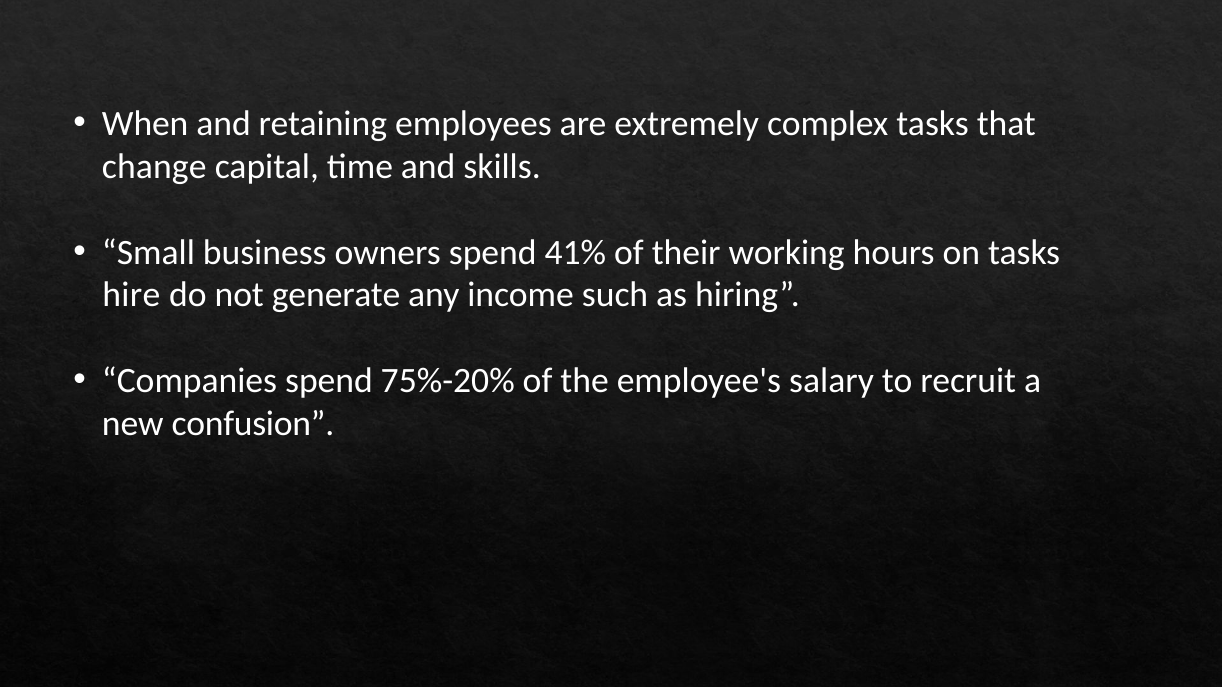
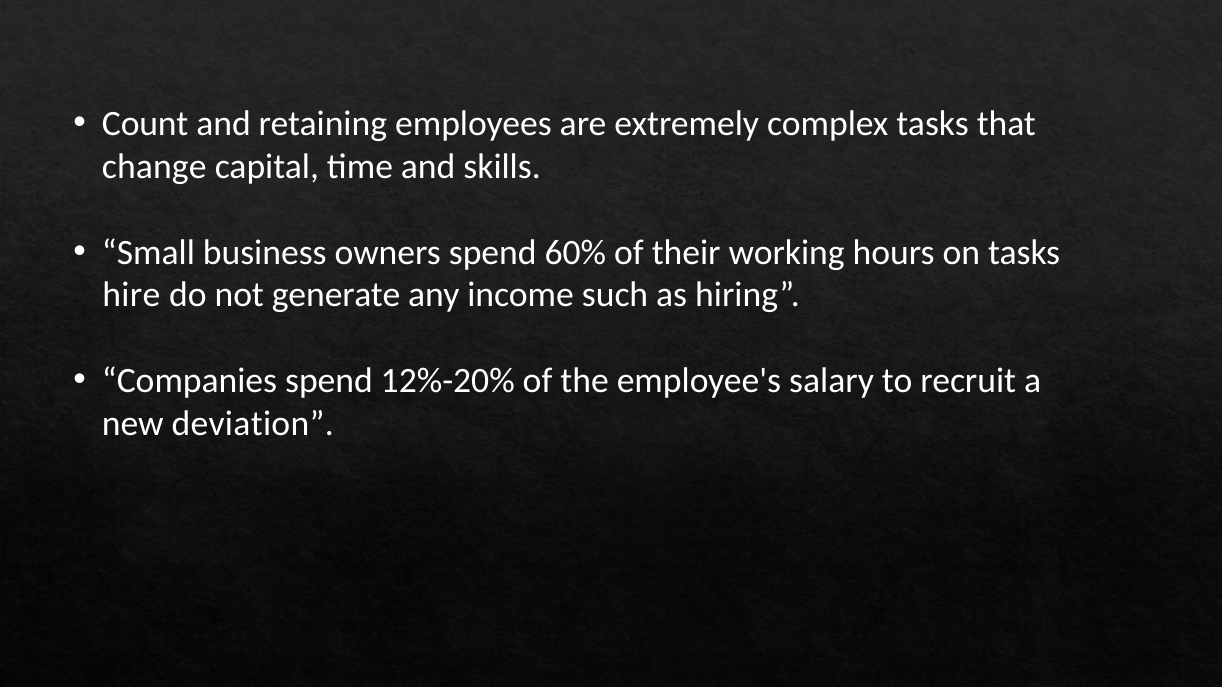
When: When -> Count (145, 124)
41%: 41% -> 60% (575, 252)
75%-20%: 75%-20% -> 12%-20% (448, 381)
confusion: confusion -> deviation (253, 424)
